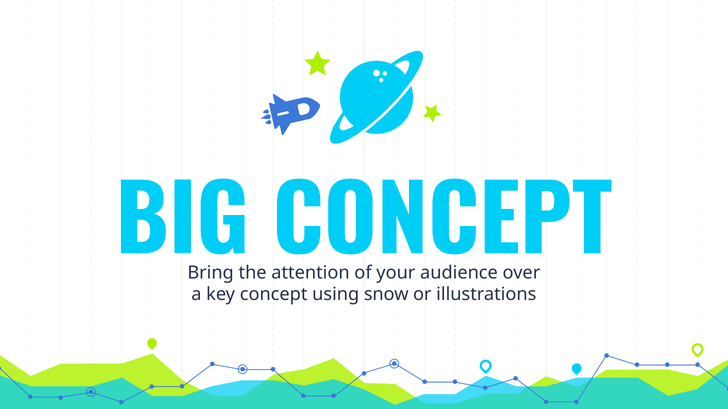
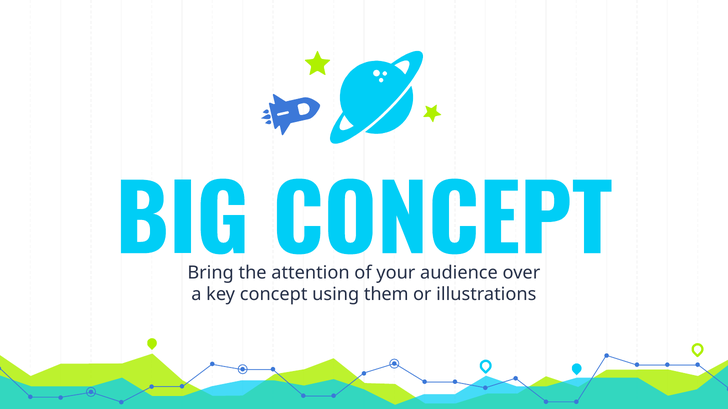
snow: snow -> them (386, 295)
